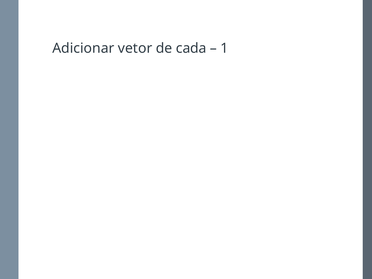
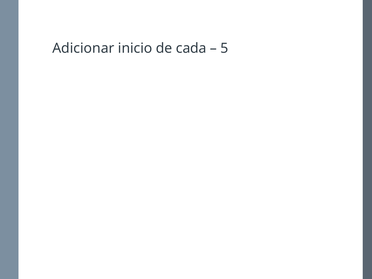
vetor: vetor -> inicio (135, 48)
1: 1 -> 5 (224, 48)
